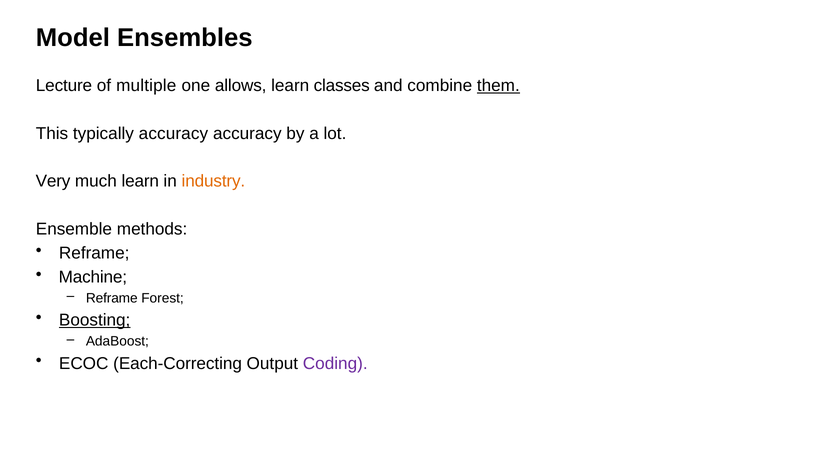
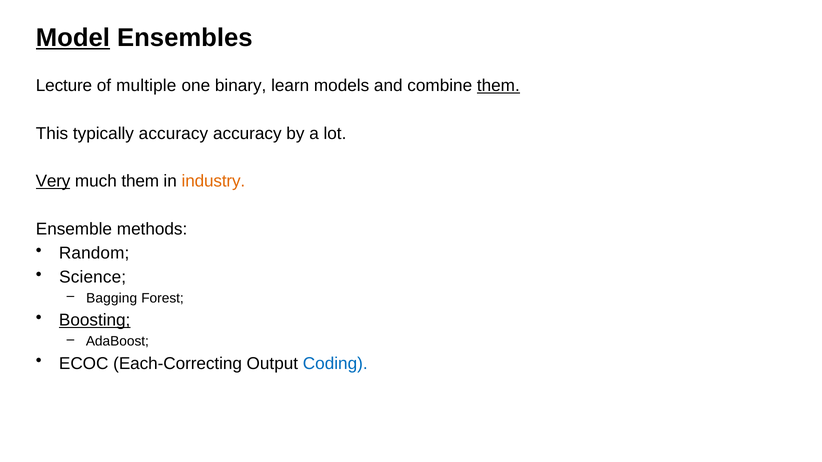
Model underline: none -> present (73, 38)
allows: allows -> binary (241, 86)
classes: classes -> models (342, 86)
Very underline: none -> present (53, 181)
much learn: learn -> them (140, 181)
Reframe: Reframe -> Random (94, 253)
Machine: Machine -> Science (93, 277)
Reframe: Reframe -> Bagging (112, 298)
Coding colour: purple -> blue (335, 364)
